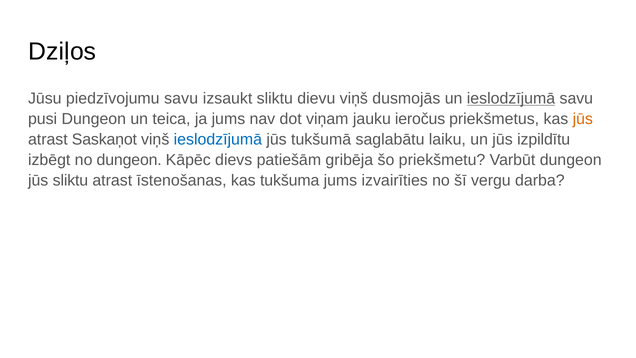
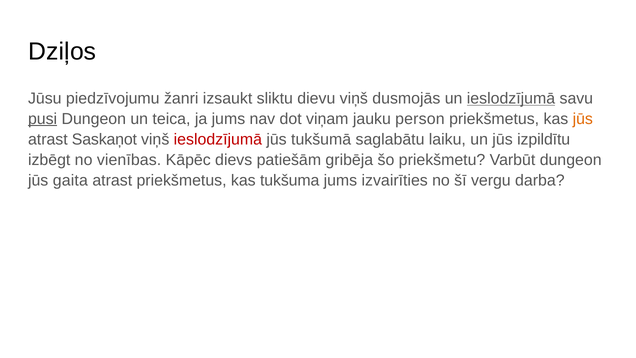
piedzīvojumu savu: savu -> žanri (181, 98)
pusi underline: none -> present (43, 119)
ieročus: ieročus -> person (420, 119)
ieslodzījumā colour: blue -> red (218, 139)
no dungeon: dungeon -> vienības (129, 160)
jūs sliktu: sliktu -> gaita (70, 180)
atrast īstenošanas: īstenošanas -> priekšmetus (182, 180)
